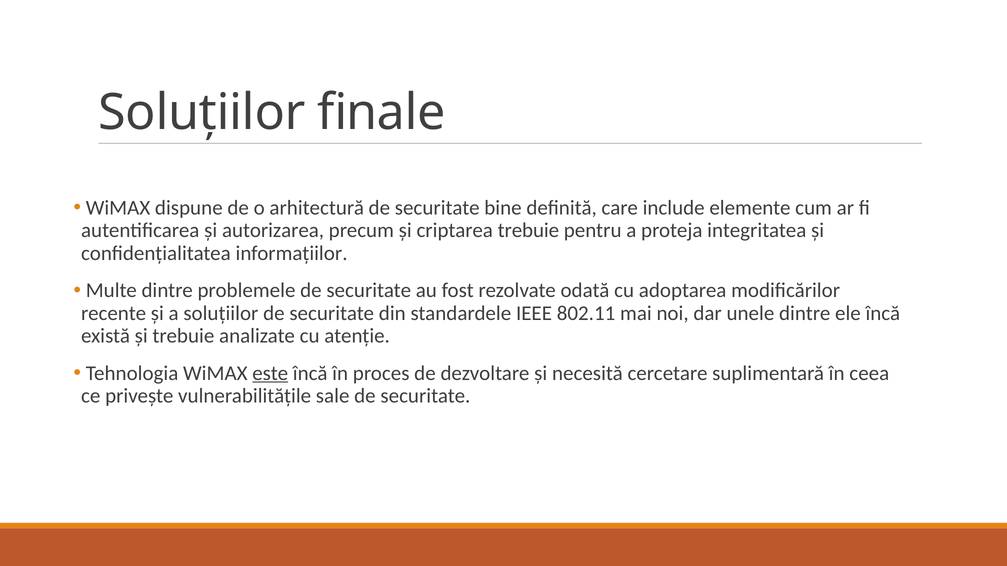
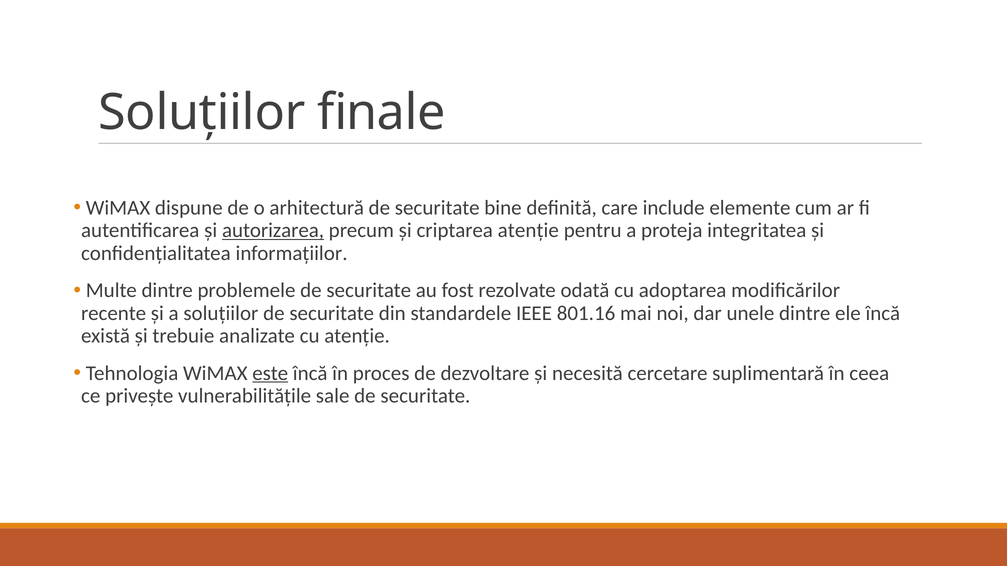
autorizarea underline: none -> present (273, 231)
criptarea trebuie: trebuie -> atenție (528, 231)
802.11: 802.11 -> 801.16 (586, 313)
